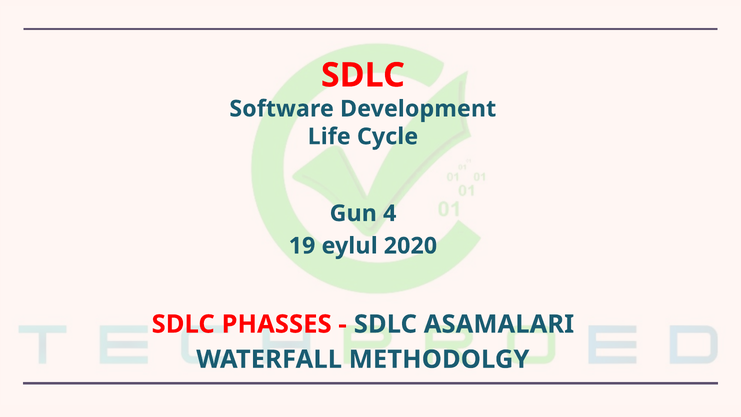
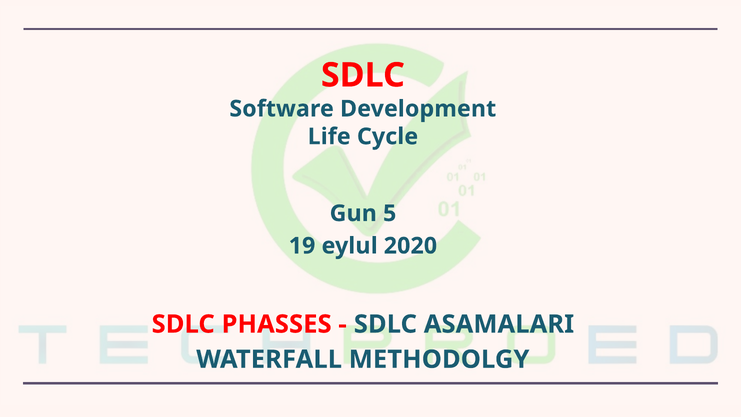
4: 4 -> 5 (390, 213)
